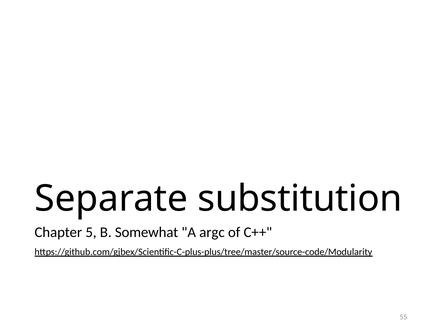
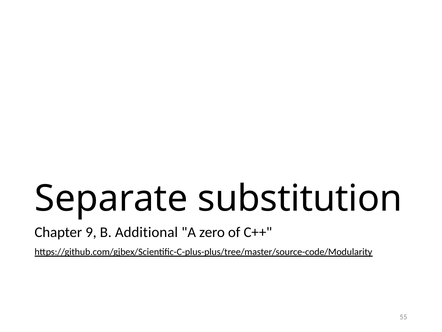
5: 5 -> 9 (91, 232)
Somewhat: Somewhat -> Additional (146, 232)
argc: argc -> zero (212, 232)
